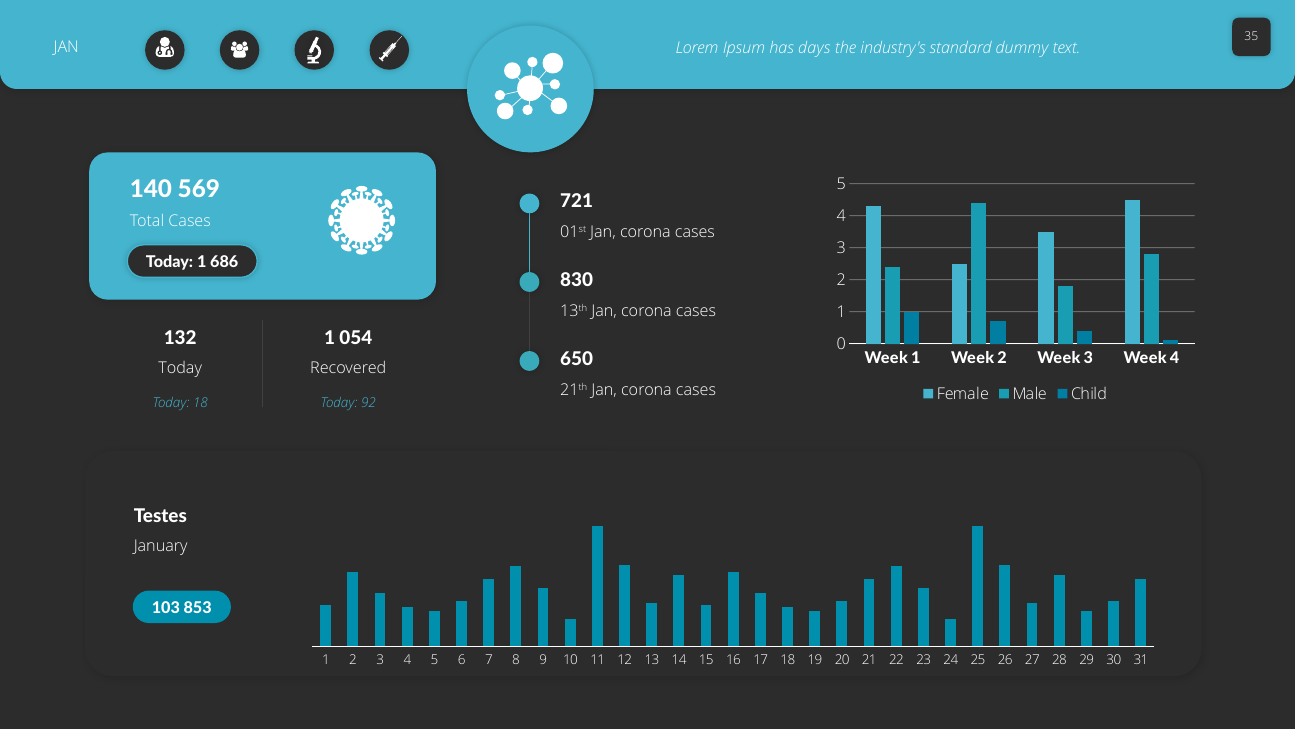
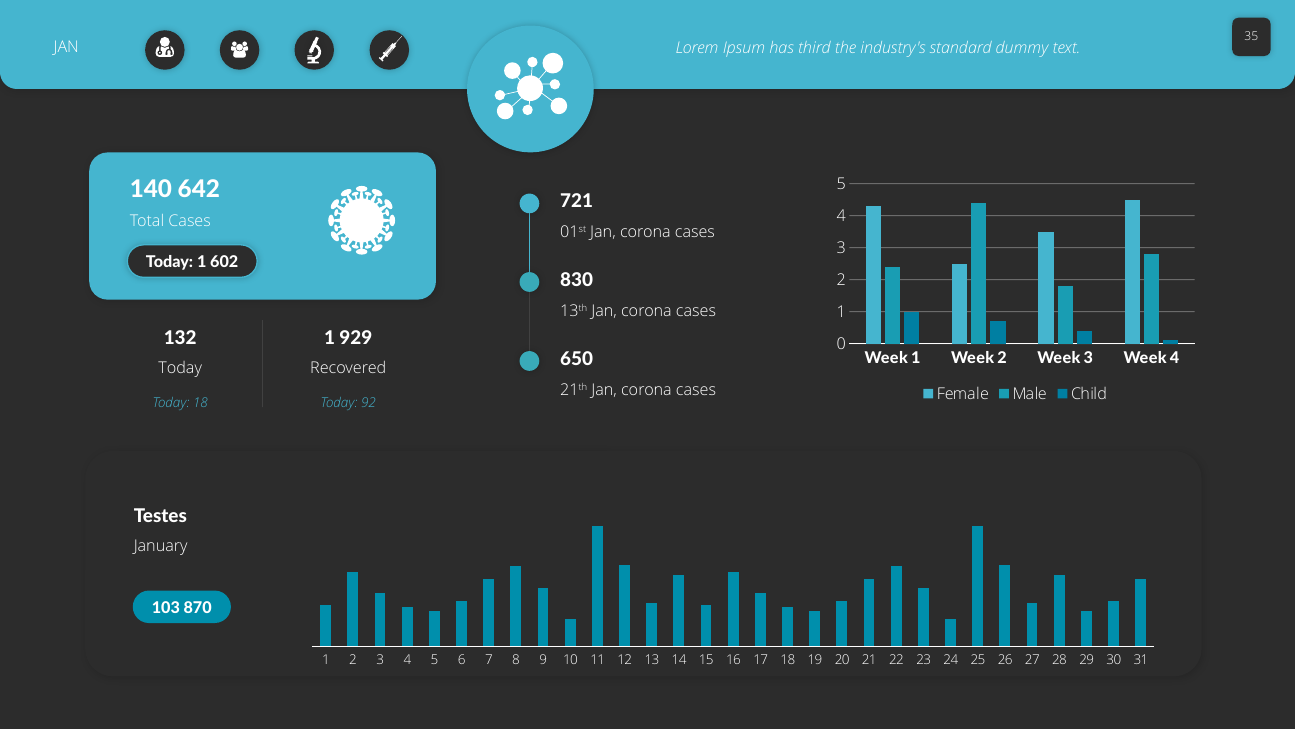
days: days -> third (814, 48)
569: 569 -> 642 (199, 189)
686: 686 -> 602 (224, 262)
054: 054 -> 929 (356, 338)
853: 853 -> 870 (198, 607)
